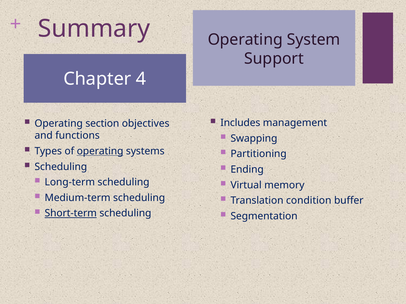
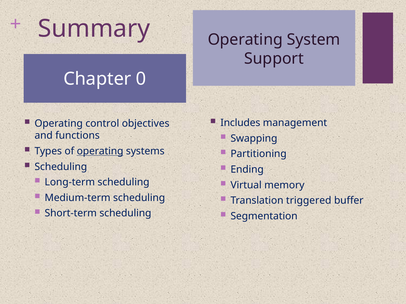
4: 4 -> 0 (141, 79)
section: section -> control (102, 124)
condition: condition -> triggered (309, 201)
Short-term underline: present -> none (71, 214)
